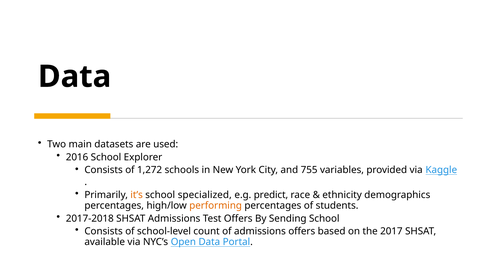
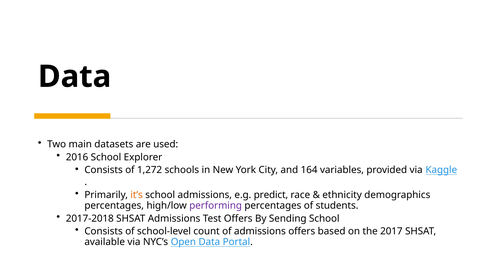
755: 755 -> 164 (309, 170)
school specialized: specialized -> admissions (205, 195)
performing colour: orange -> purple (216, 206)
